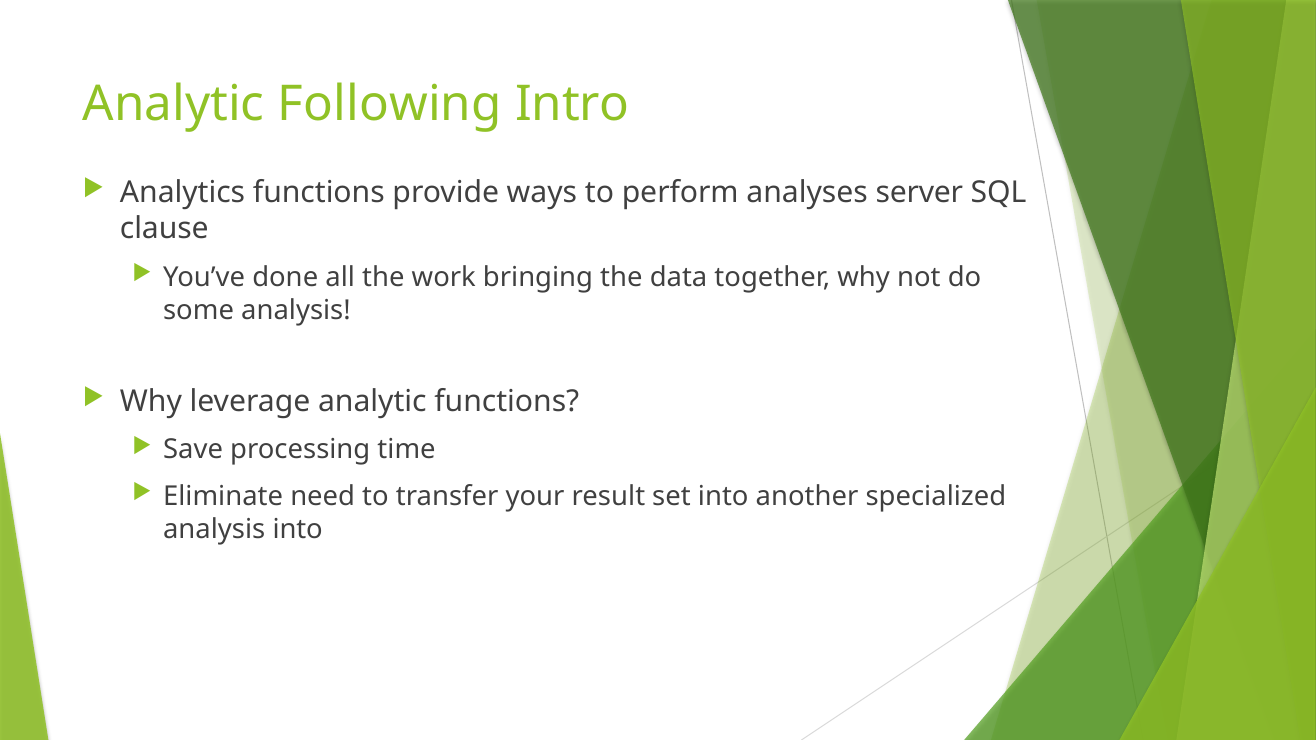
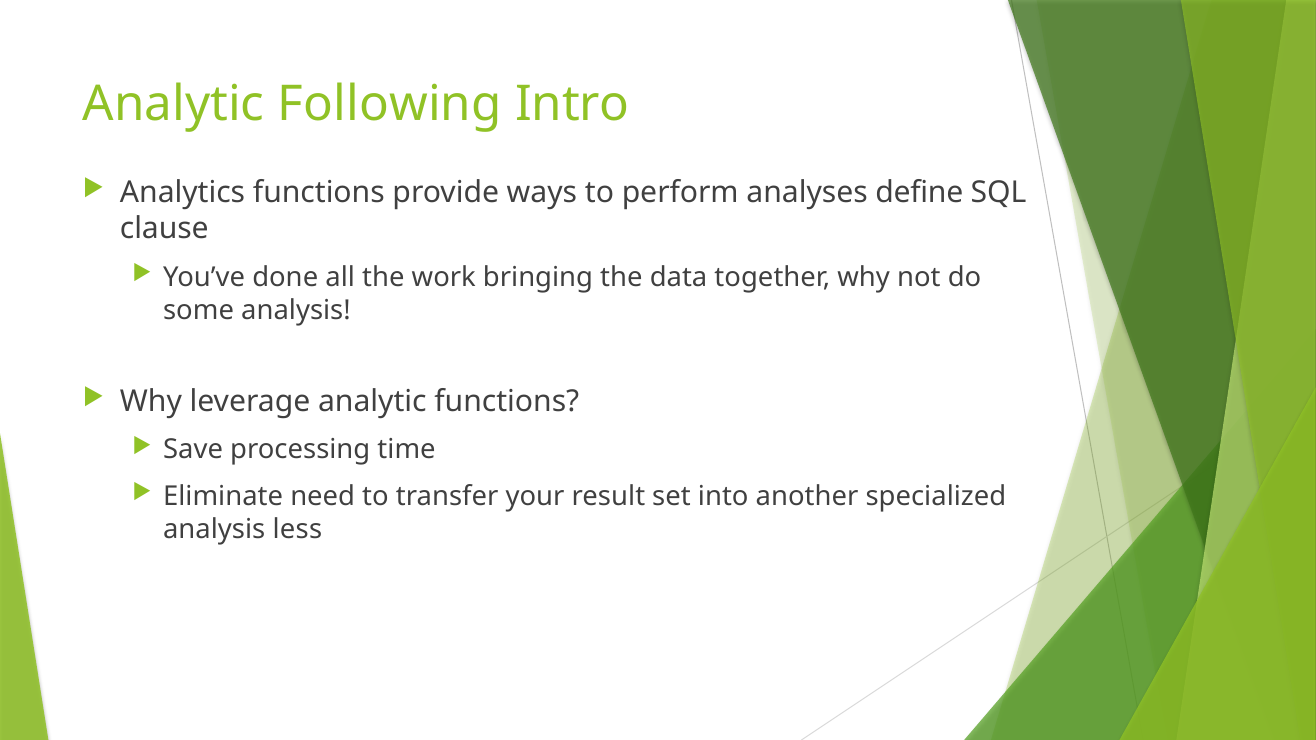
server: server -> define (919, 193)
analysis into: into -> less (297, 530)
